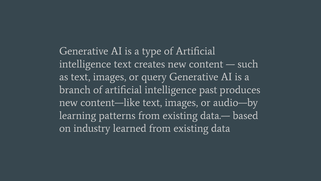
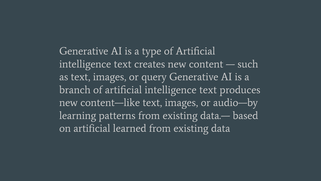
past: past -> text (208, 90)
on industry: industry -> artificial (92, 128)
